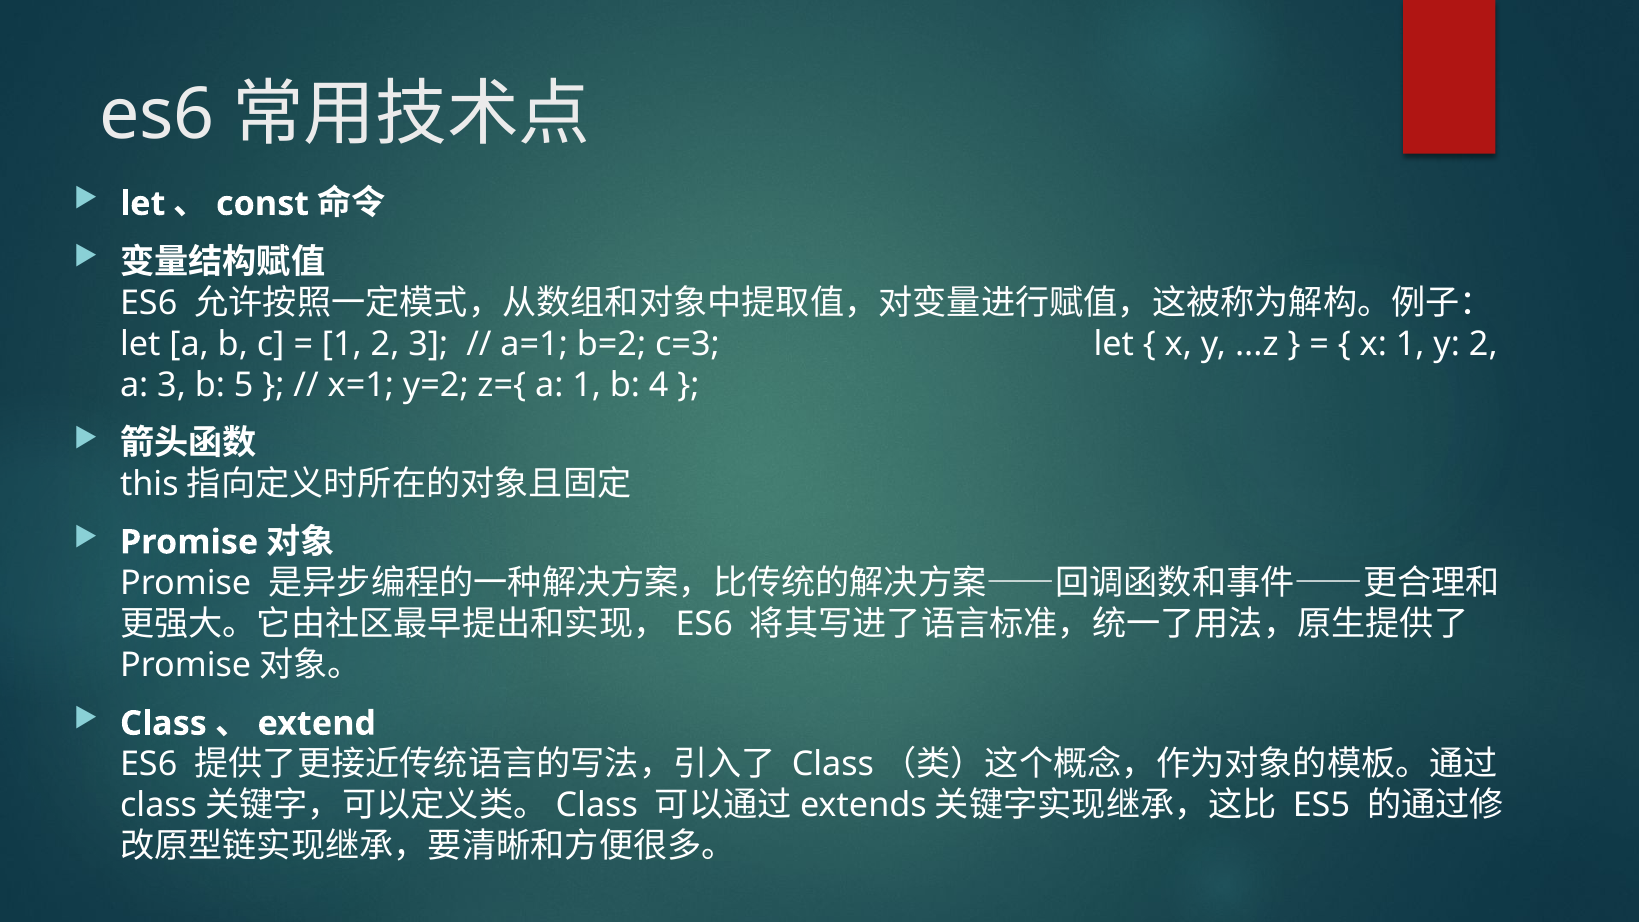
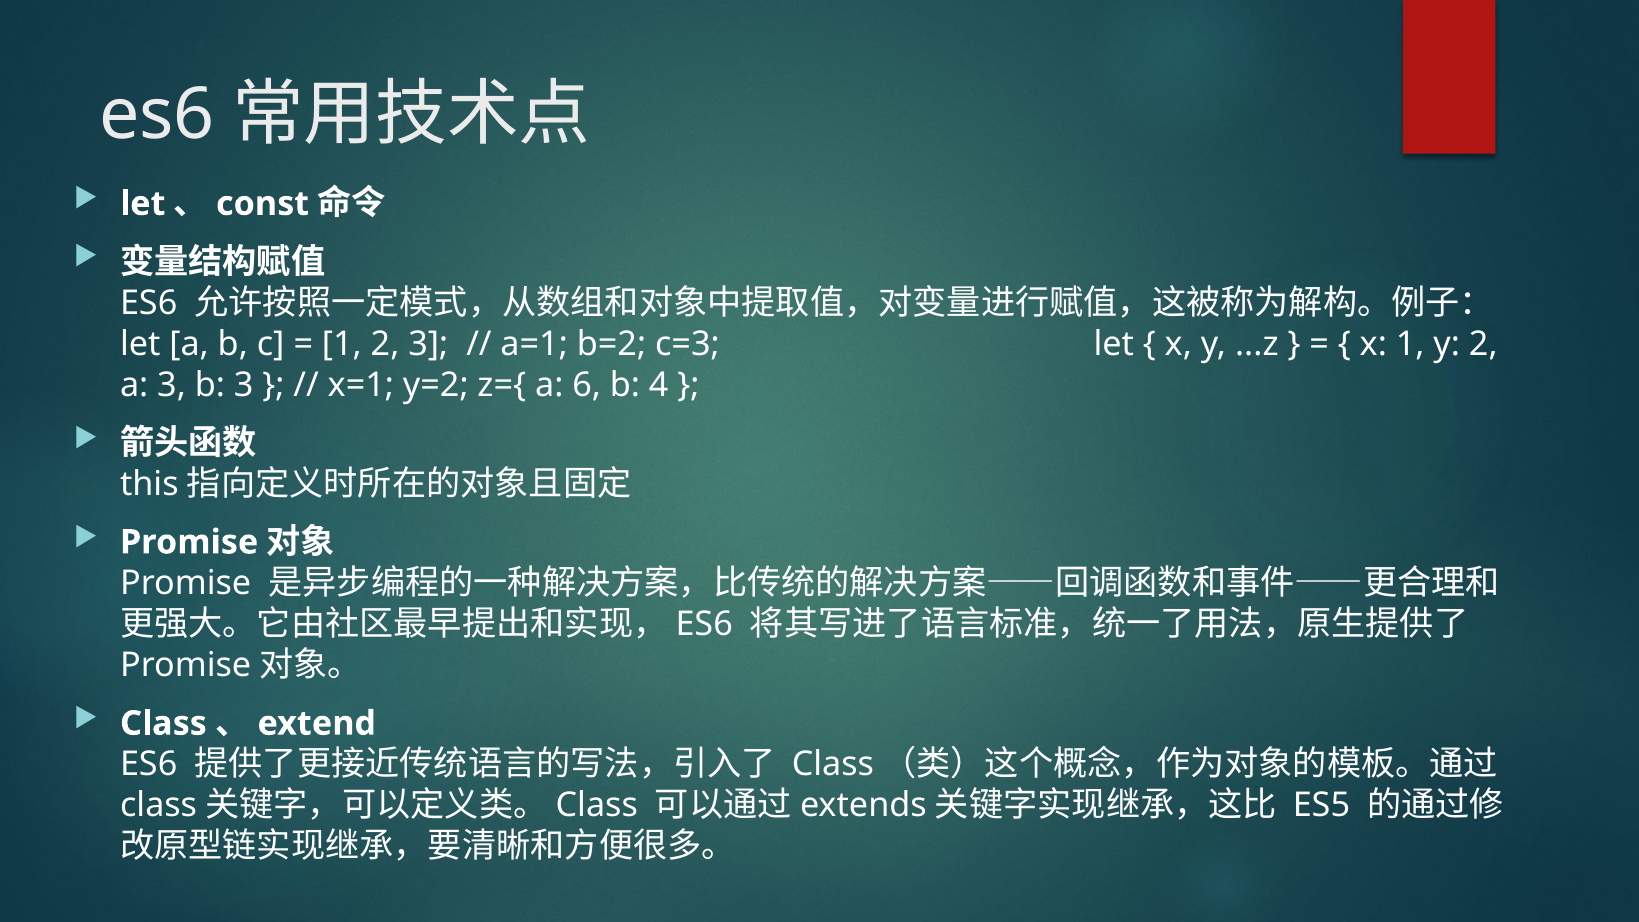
b 5: 5 -> 3 (244, 385)
a 1: 1 -> 6 (587, 385)
